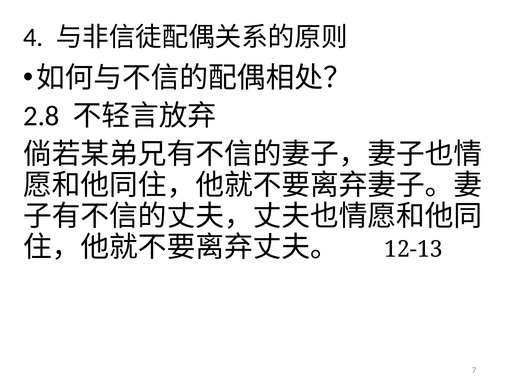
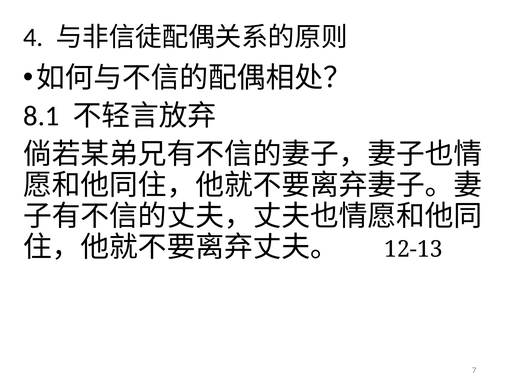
2.8: 2.8 -> 8.1 (41, 116)
